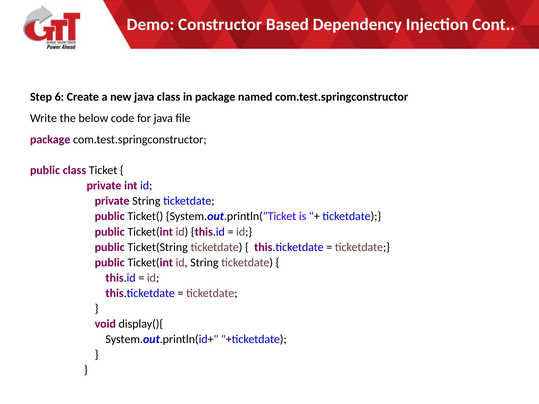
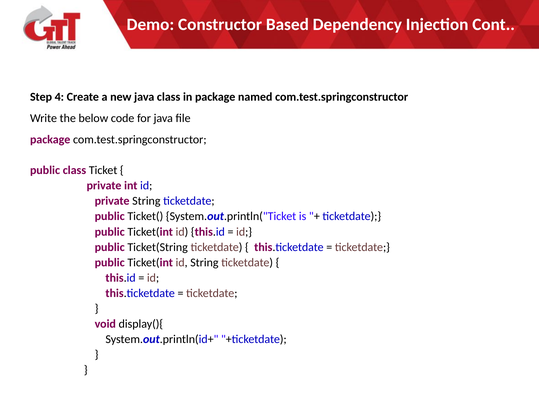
6: 6 -> 4 (59, 97)
